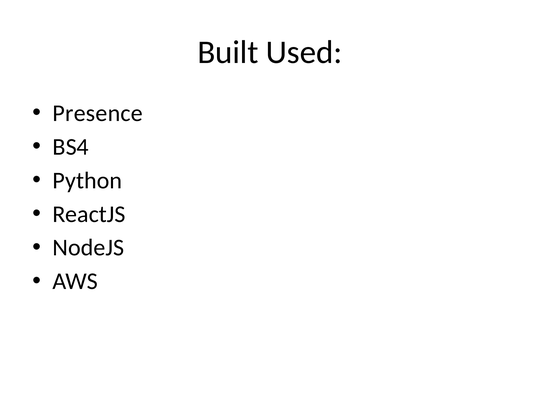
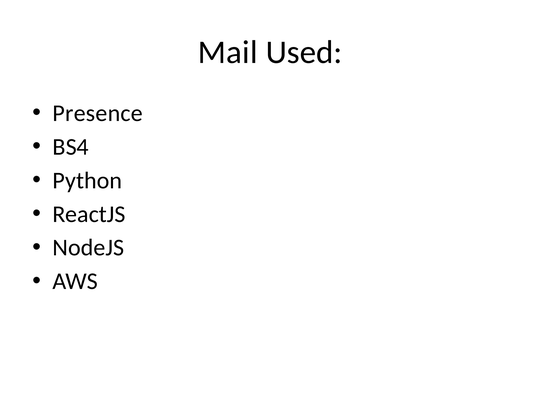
Built: Built -> Mail (228, 52)
